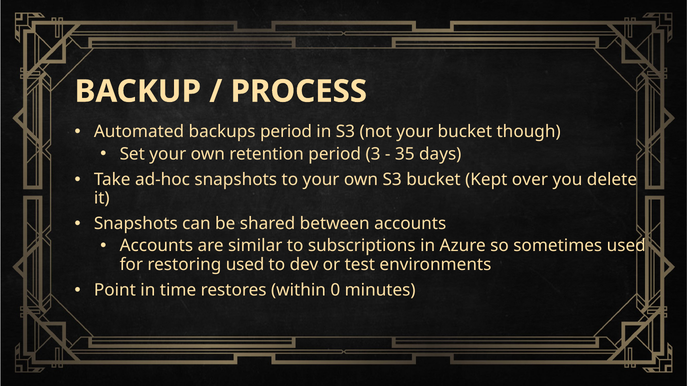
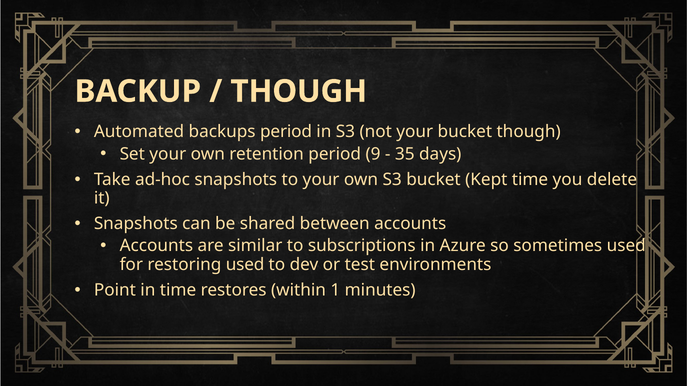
PROCESS: PROCESS -> THOUGH (299, 91)
3: 3 -> 9 (373, 154)
Kept over: over -> time (530, 180)
0: 0 -> 1 (335, 290)
